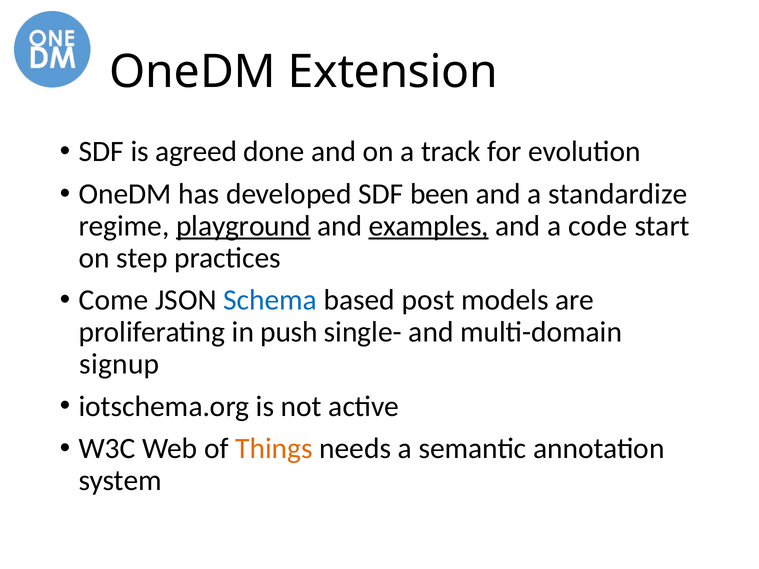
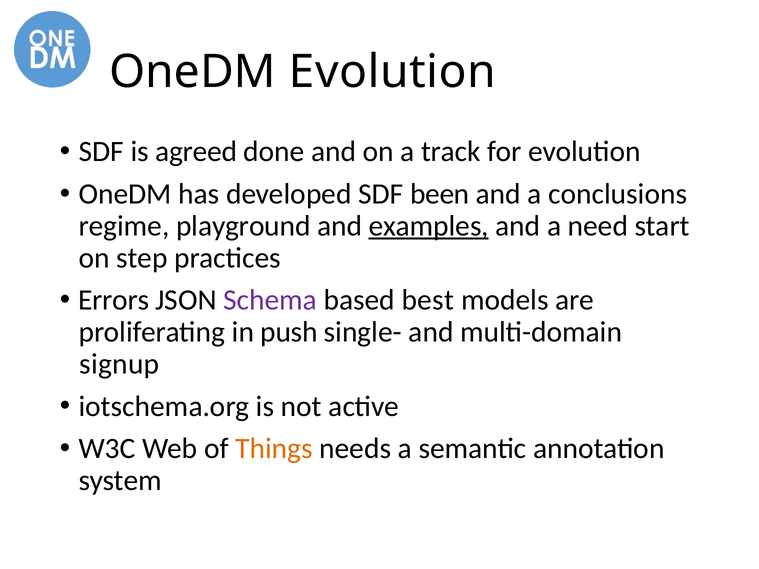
OneDM Extension: Extension -> Evolution (392, 72)
standardize: standardize -> conclusions (618, 194)
playground underline: present -> none (243, 226)
code: code -> need (598, 226)
Come: Come -> Errors (114, 300)
Schema colour: blue -> purple (270, 300)
post: post -> best (428, 300)
